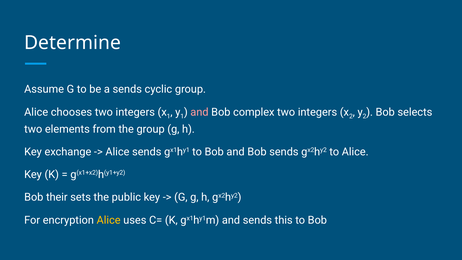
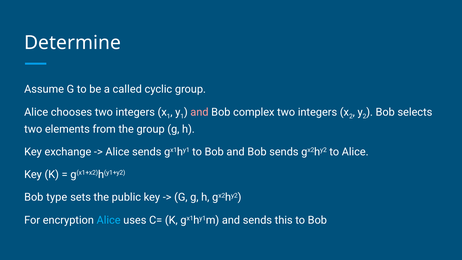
a sends: sends -> called (127, 89)
their: their -> type (57, 197)
Alice colour: yellow -> light blue (109, 220)
